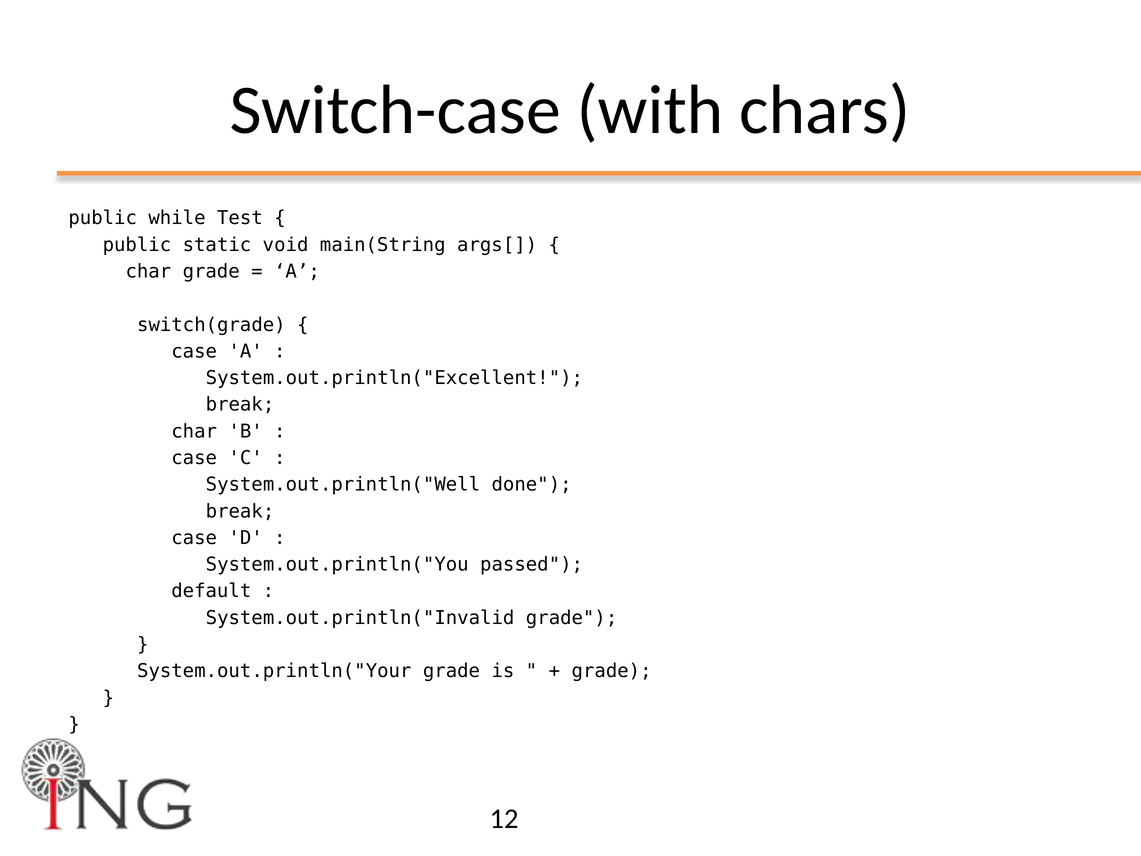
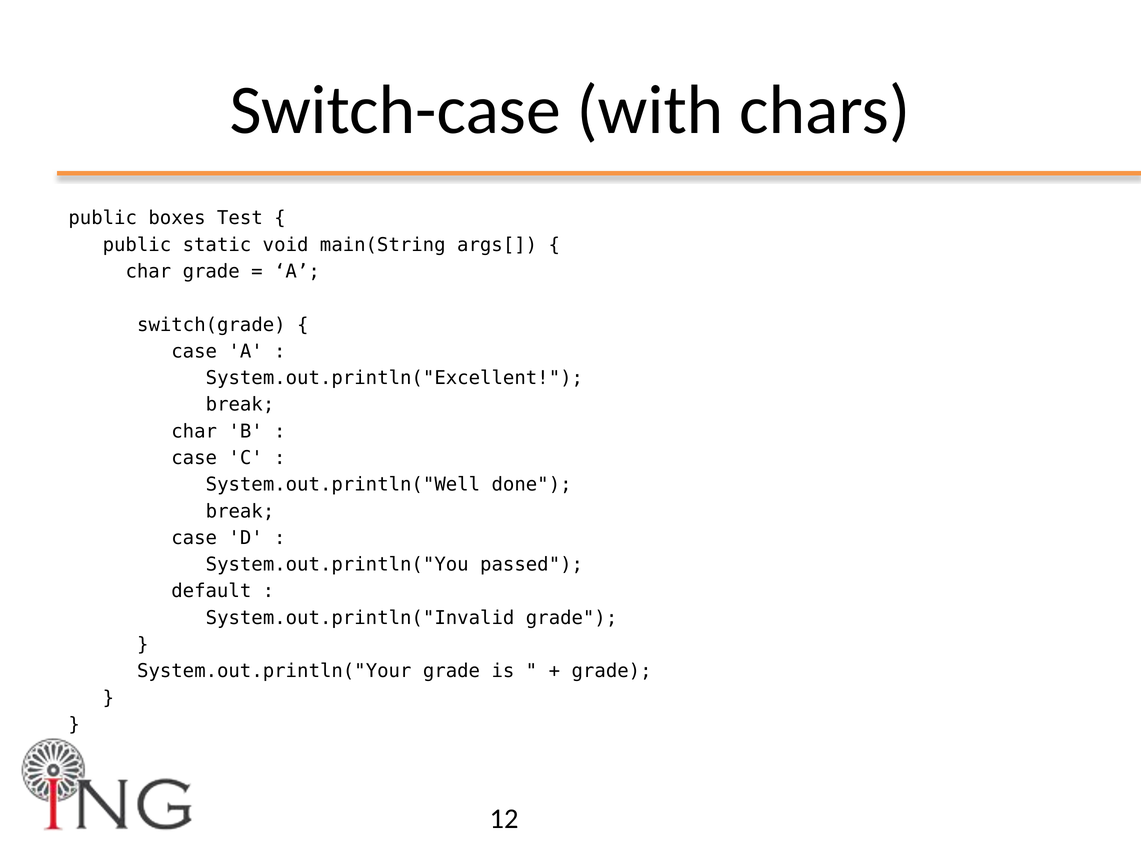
while: while -> boxes (177, 218)
